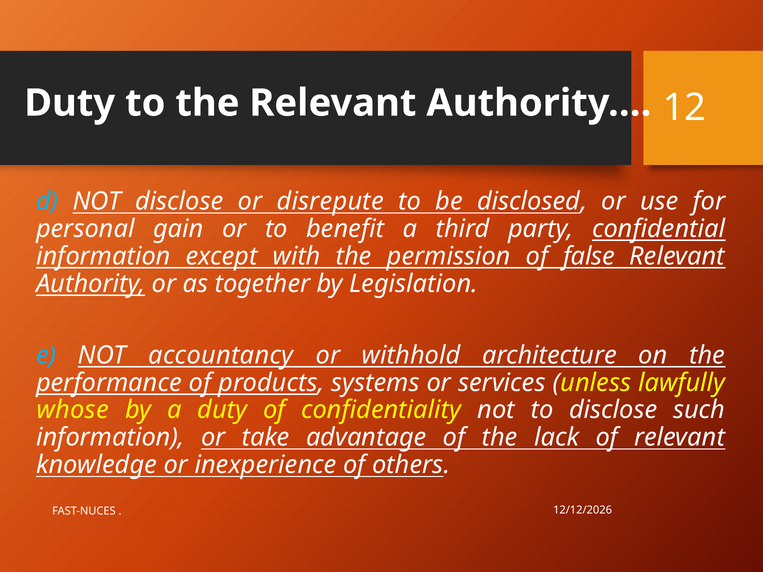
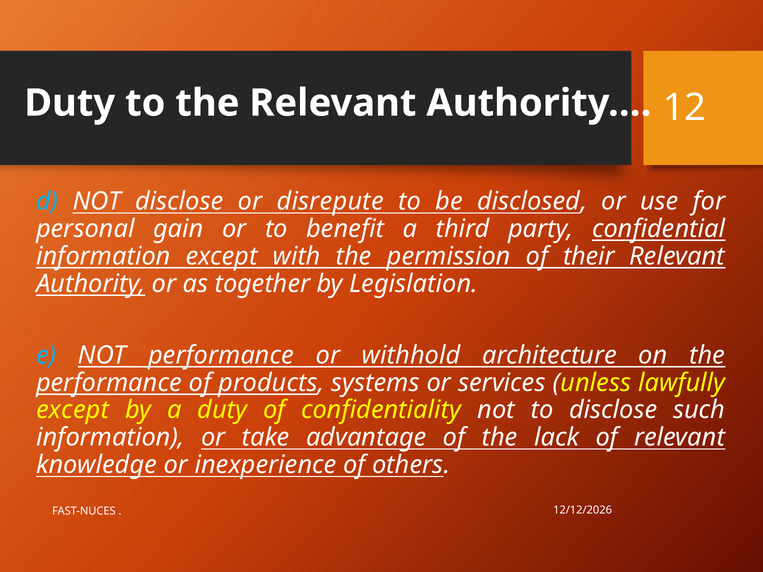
false: false -> their (589, 256)
NOT accountancy: accountancy -> performance (221, 355)
whose: whose -> except (73, 410)
